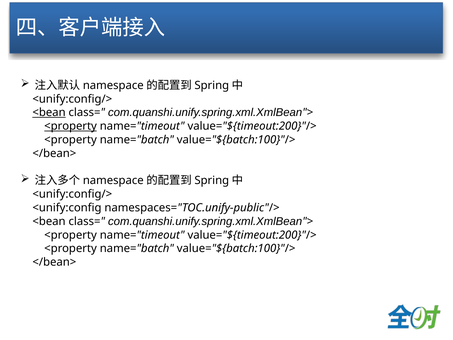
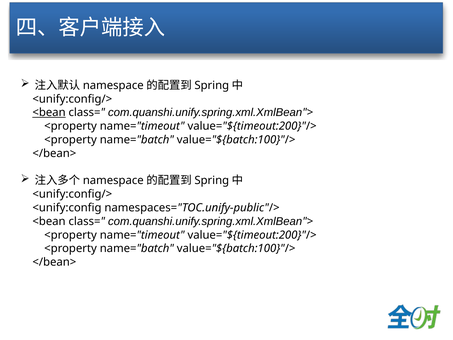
<property underline: present -> none (71, 126)
